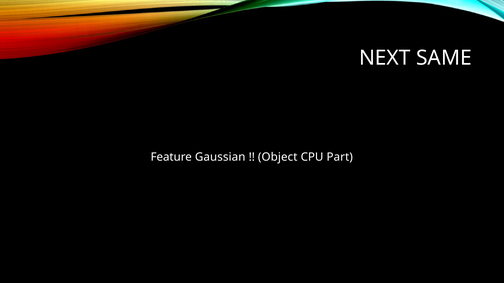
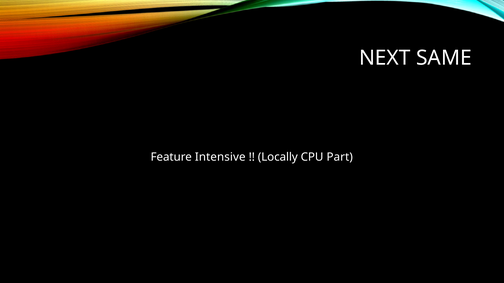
Gaussian: Gaussian -> Intensive (220, 157)
Object: Object -> Locally (278, 157)
